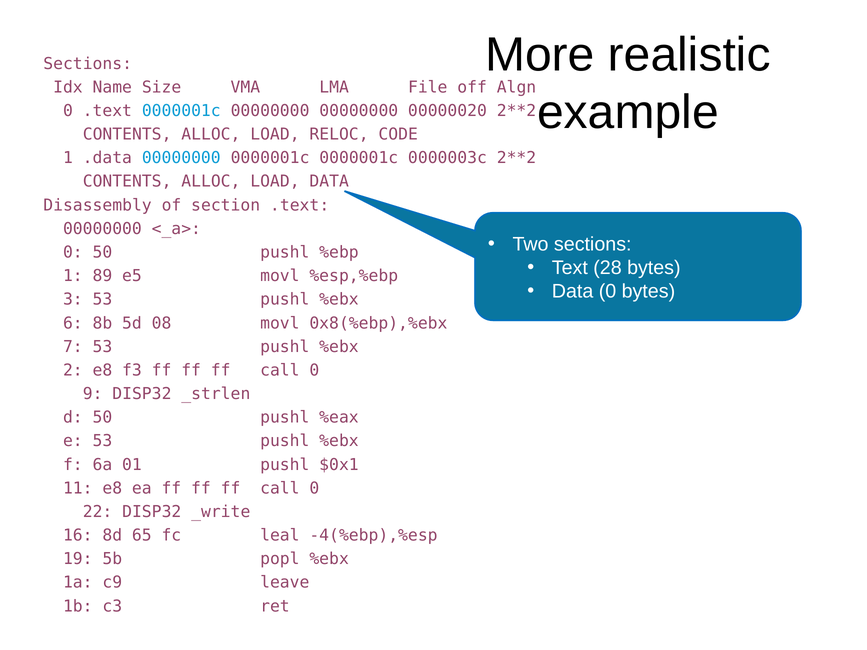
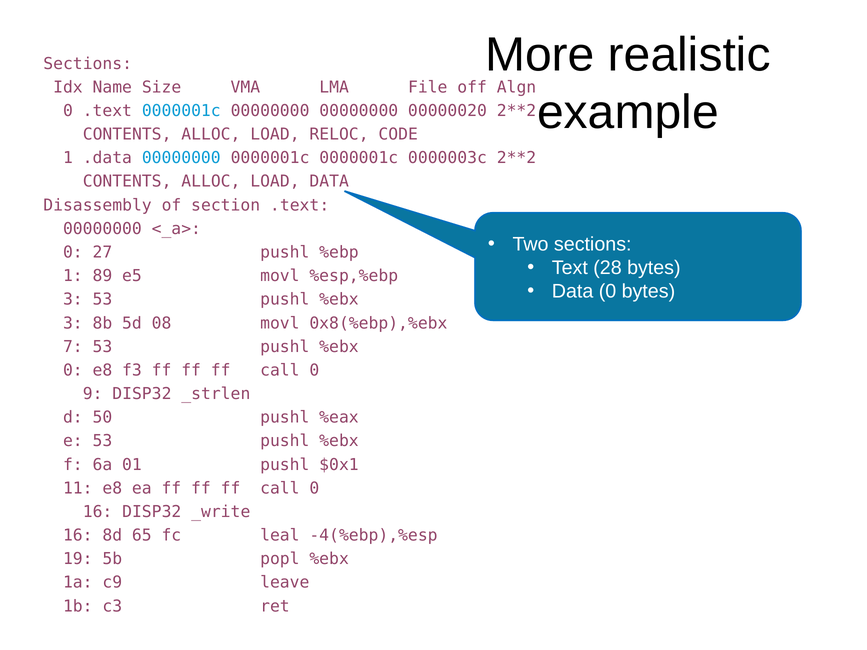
0 50: 50 -> 27 (102, 252)
6: 6 -> 3 (73, 323)
2: 2 -> 0 (73, 370)
22: 22 -> 16 (98, 512)
